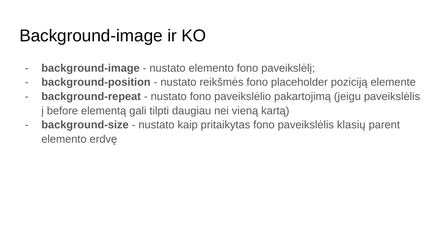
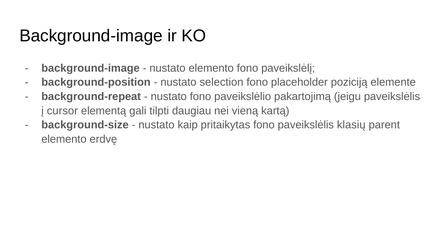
reikšmės: reikšmės -> selection (222, 82)
before: before -> cursor (62, 110)
